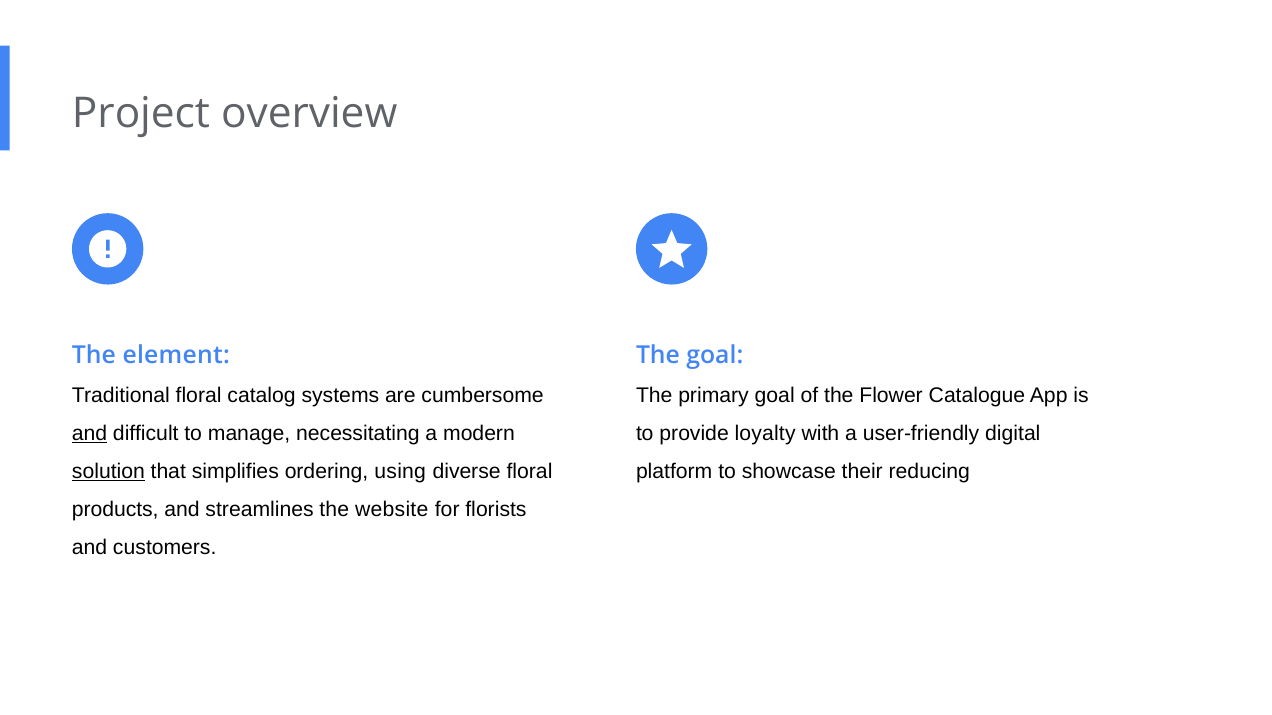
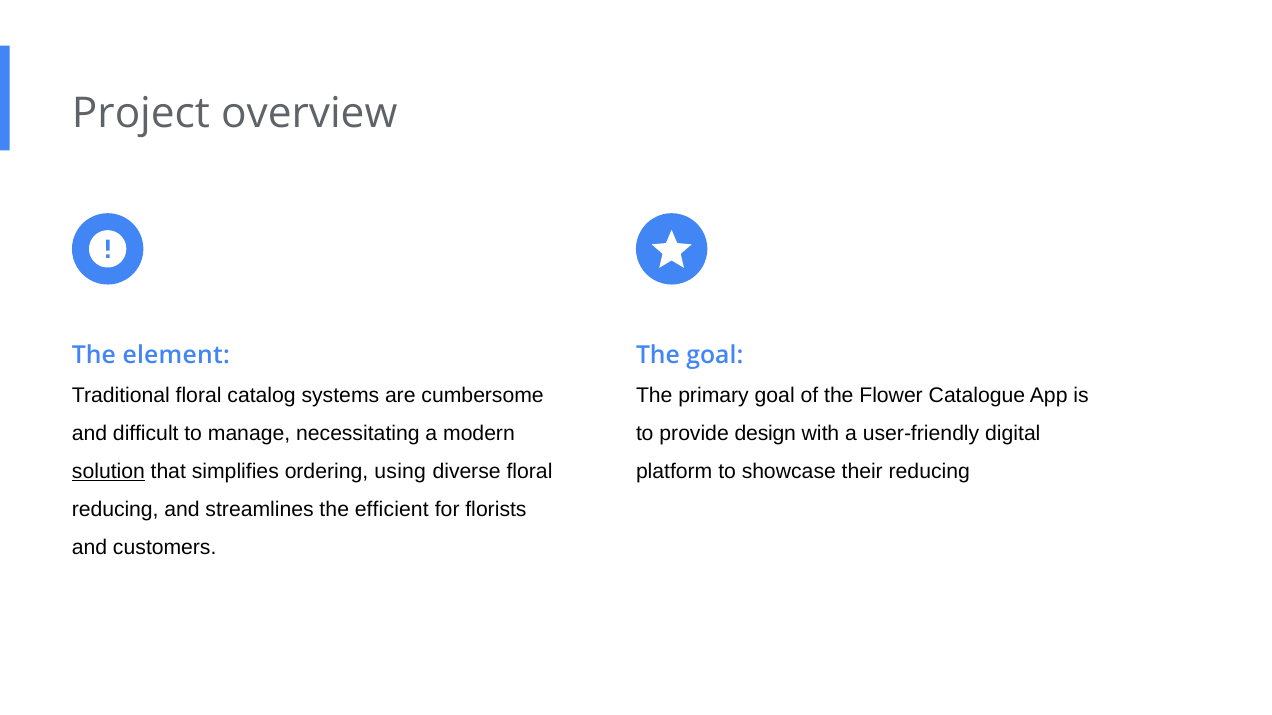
and underline: present -> none (90, 434)
loyalty: loyalty -> design (765, 434)
products: products -> reducing (115, 510)
website: website -> efficient (392, 510)
